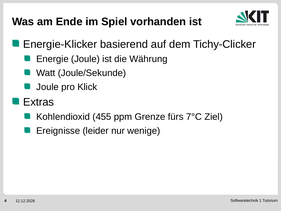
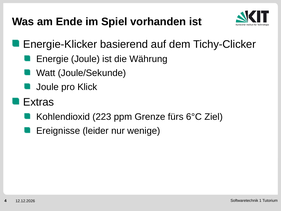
455: 455 -> 223 (102, 117)
7°C: 7°C -> 6°C (194, 117)
